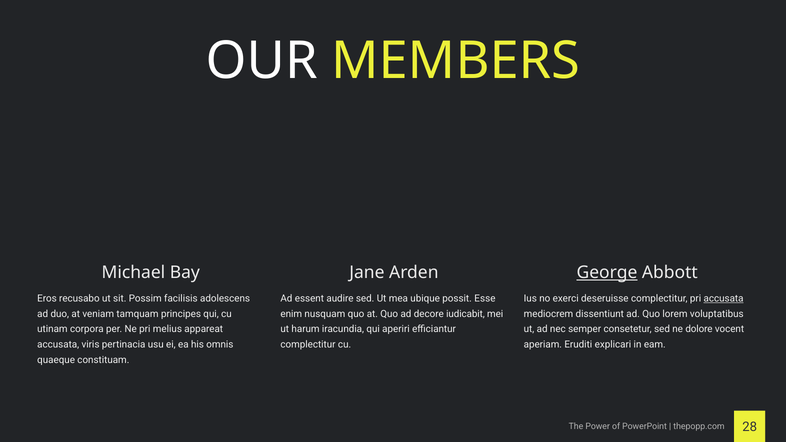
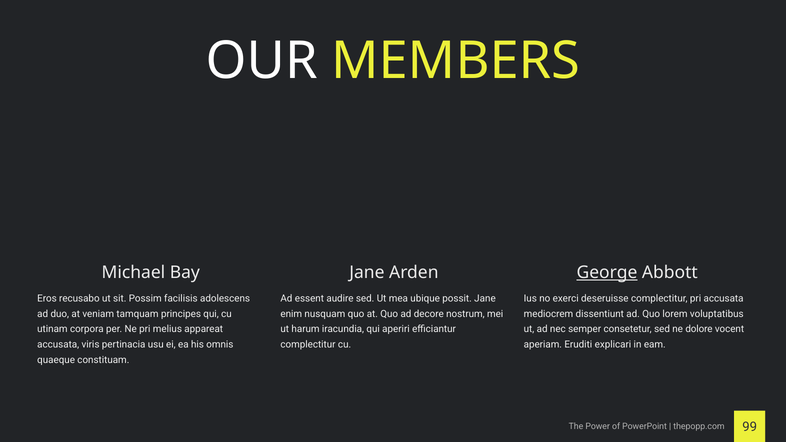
possit Esse: Esse -> Jane (485, 299)
accusata underline: present -> none (724, 299)
iudicabit: iudicabit -> nostrum (465, 314)
28: 28 -> 99 (750, 427)
